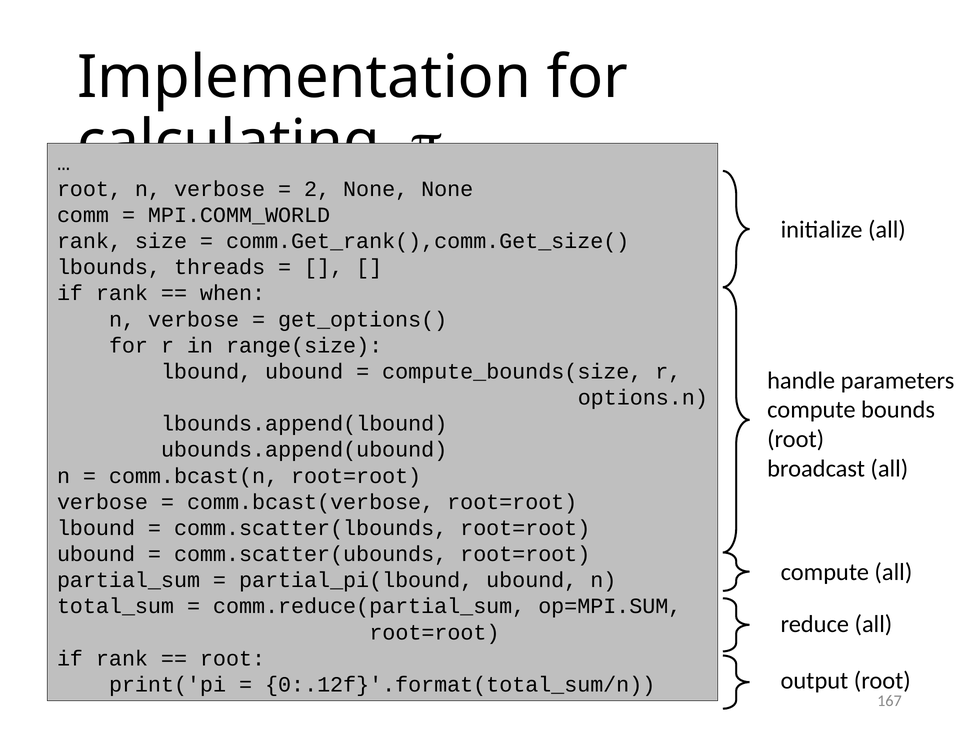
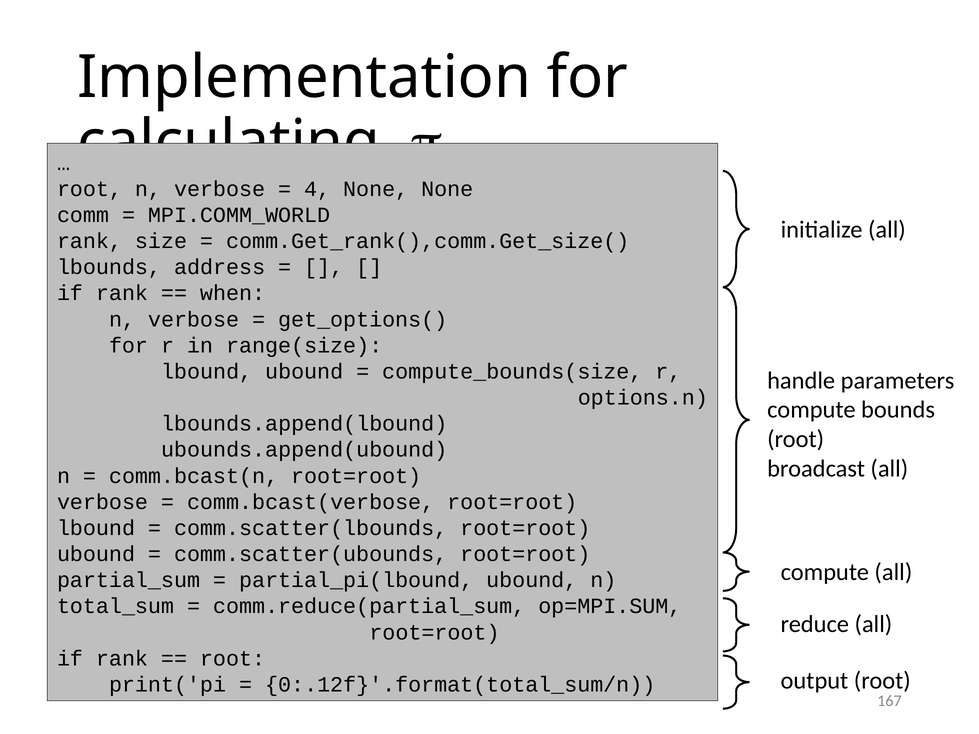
2: 2 -> 4 (317, 189)
threads: threads -> address (220, 267)
